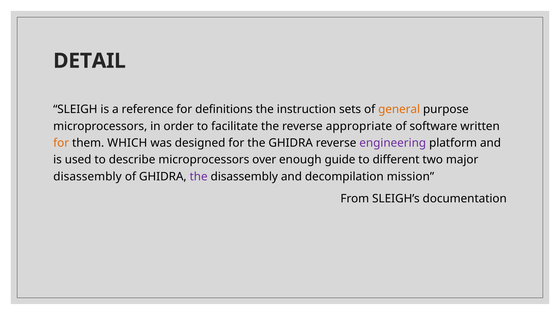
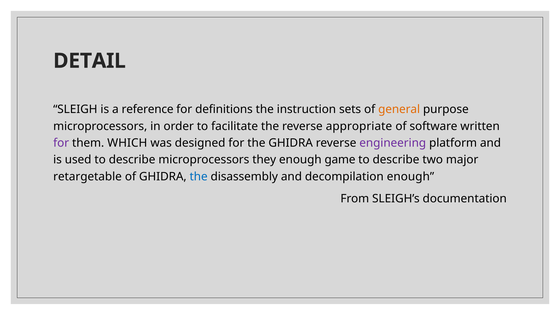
for colour: orange -> purple (61, 143)
over: over -> they (264, 160)
guide: guide -> game (340, 160)
different: different -> describe (396, 160)
disassembly: disassembly -> retargetable (88, 177)
the colour: purple -> blue (199, 177)
decompilation mission: mission -> enough (410, 177)
